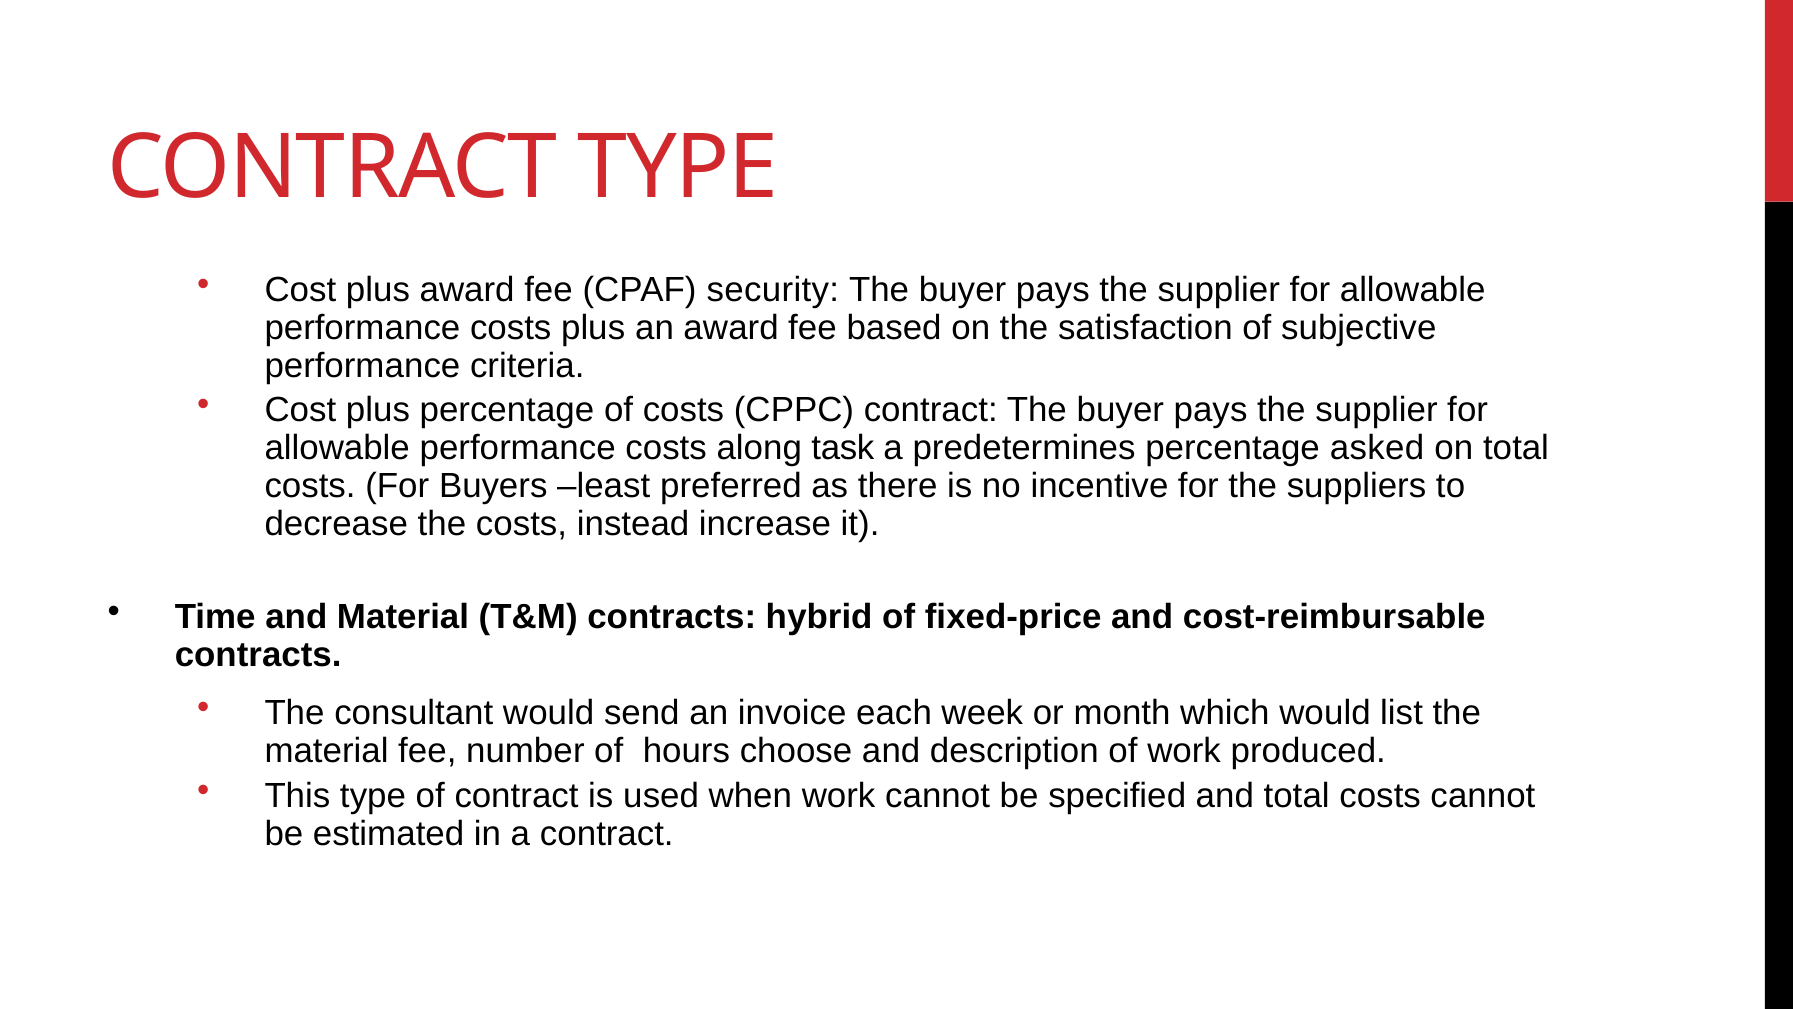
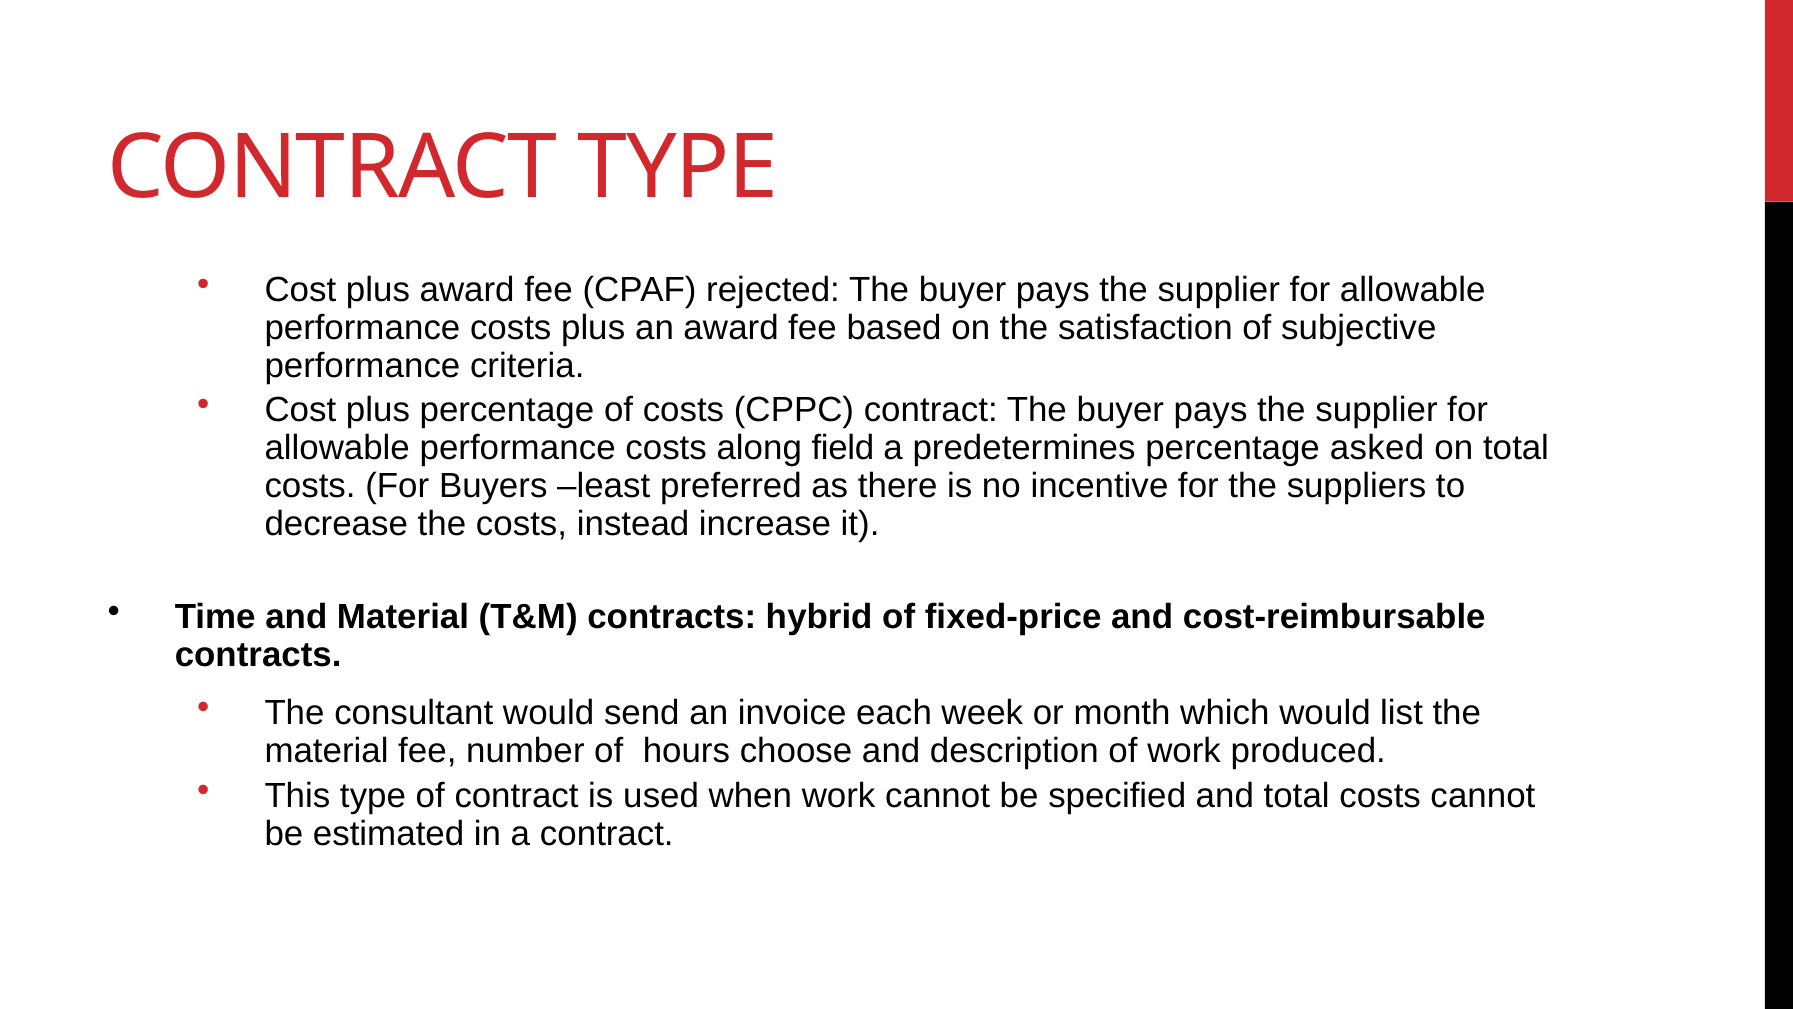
security: security -> rejected (773, 290)
task: task -> field (843, 448)
